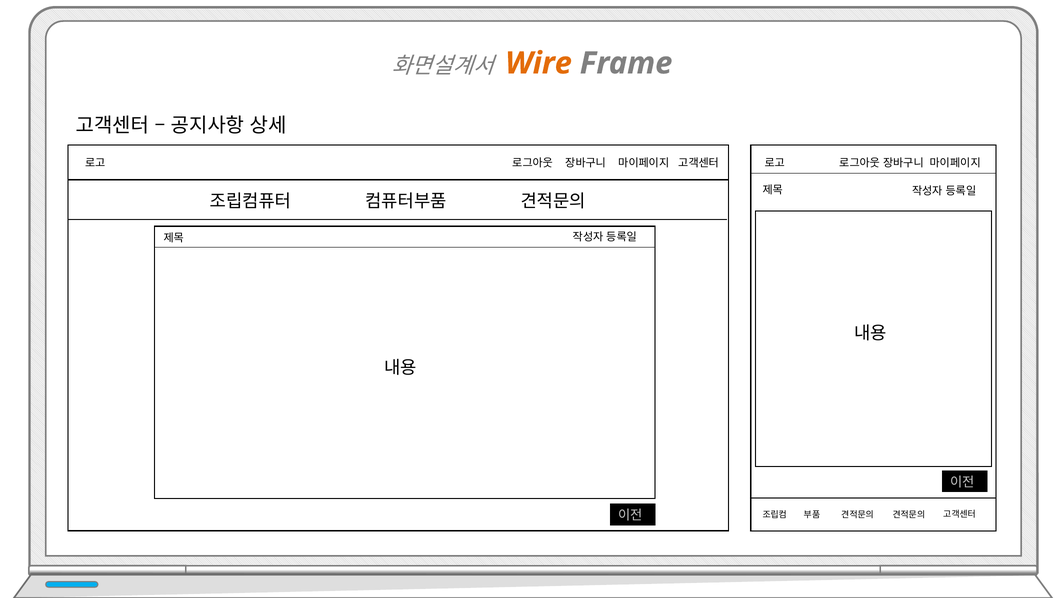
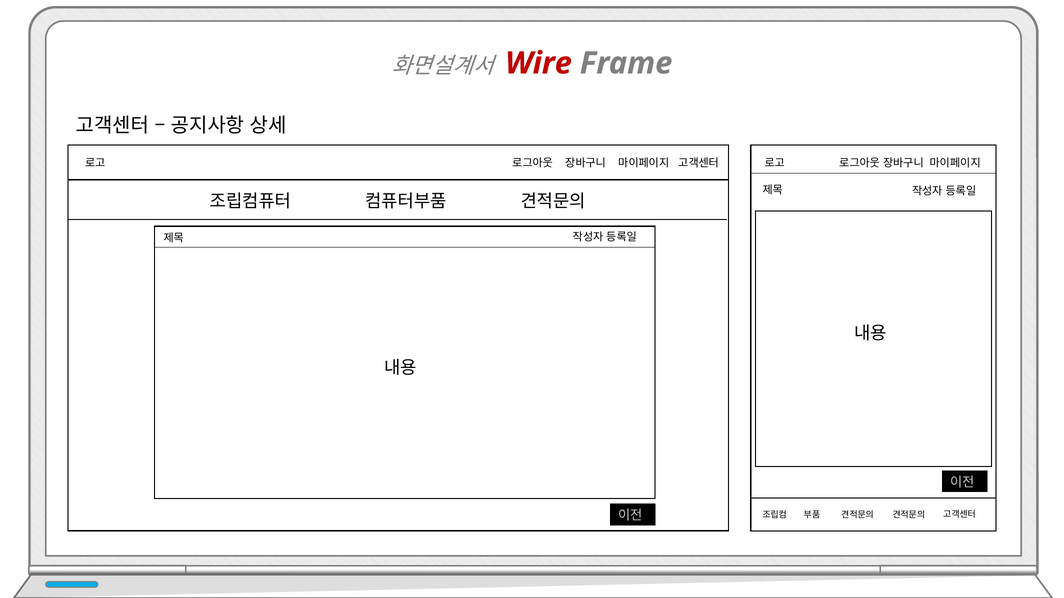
Wire colour: orange -> red (539, 63)
